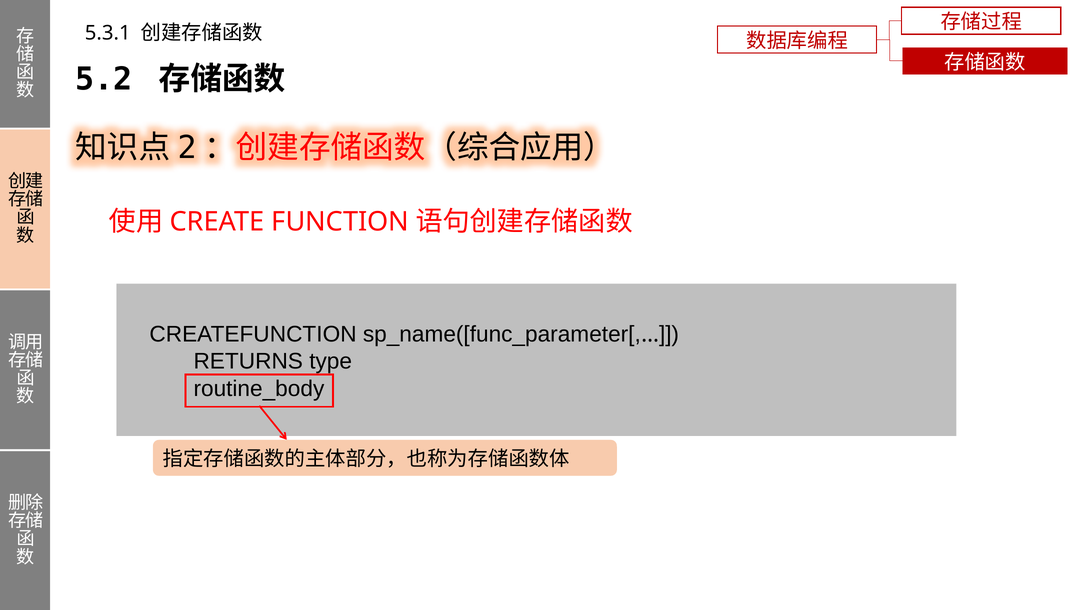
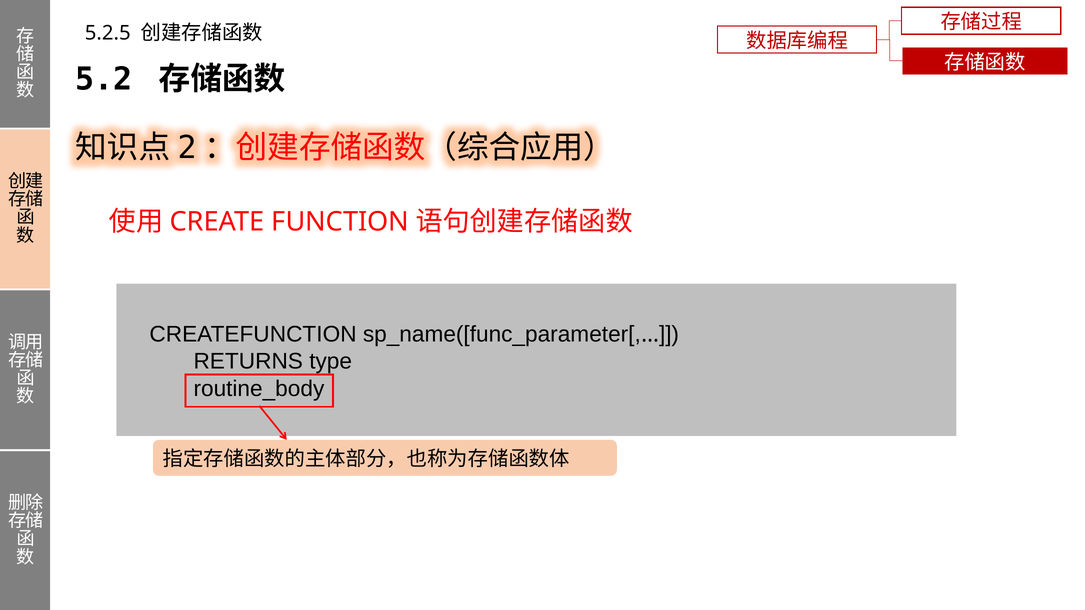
5.3.1: 5.3.1 -> 5.2.5 (108, 33)
